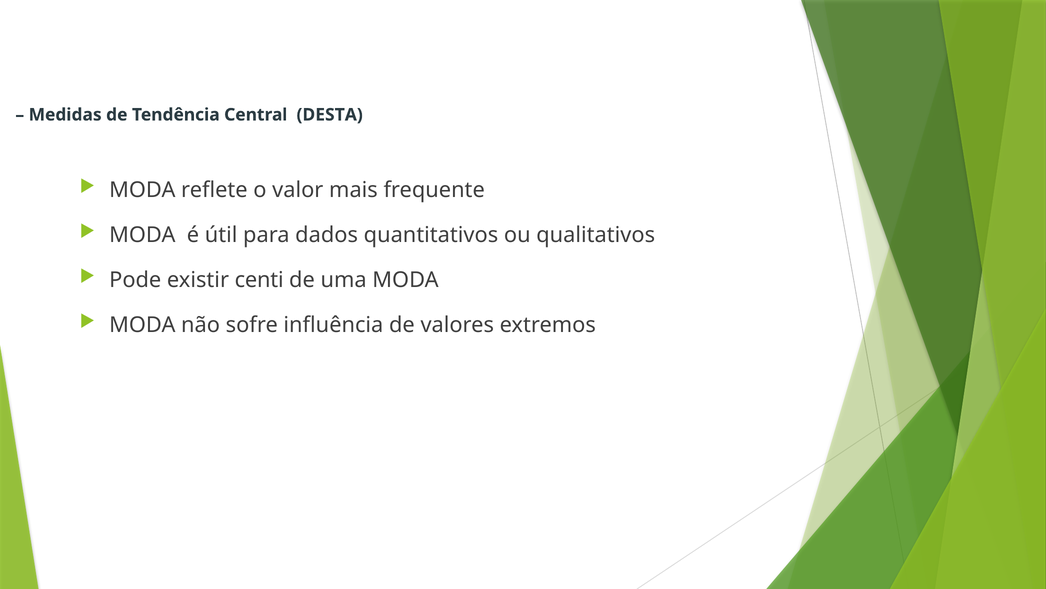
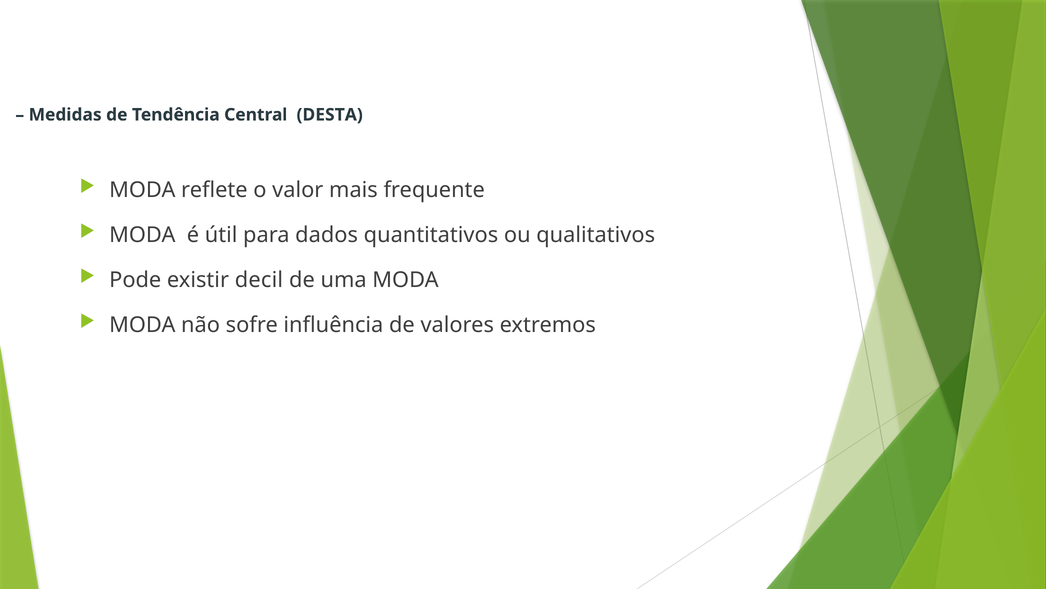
centi: centi -> decil (259, 280)
